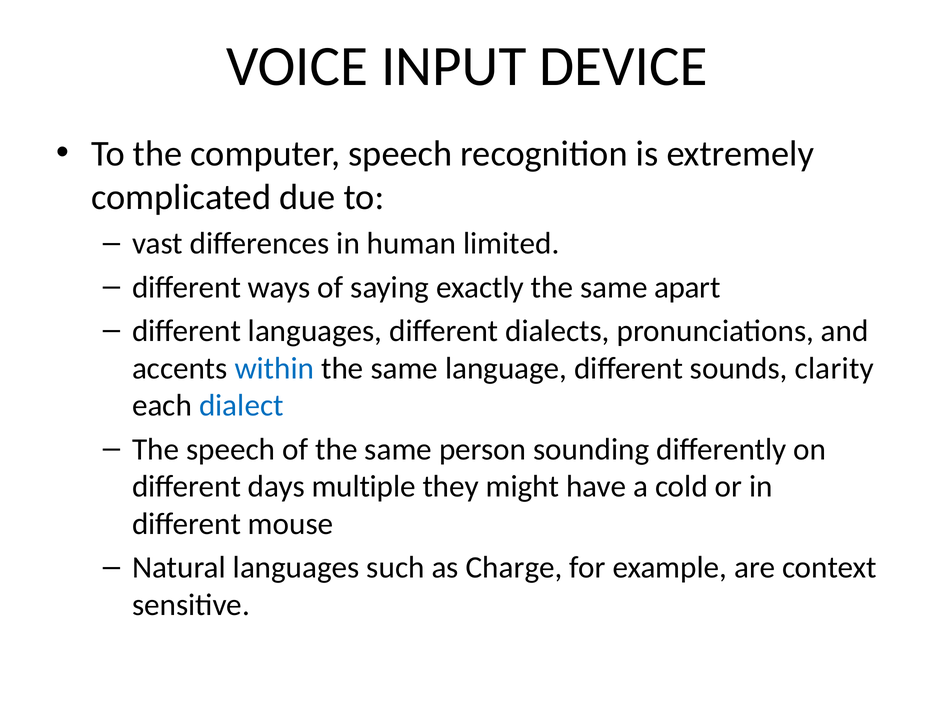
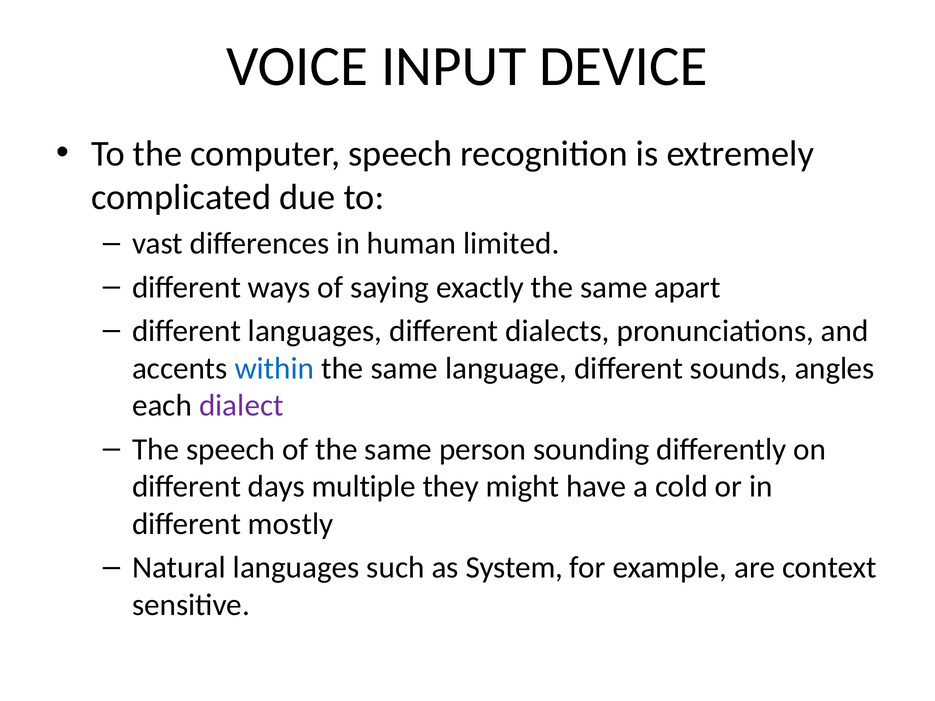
clarity: clarity -> angles (835, 368)
dialect colour: blue -> purple (241, 406)
mouse: mouse -> mostly (291, 524)
Charge: Charge -> System (514, 568)
